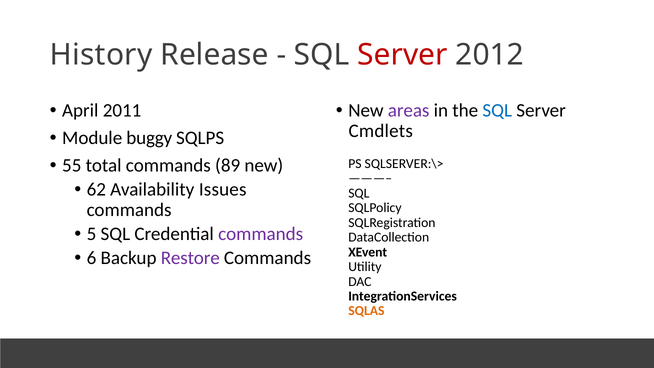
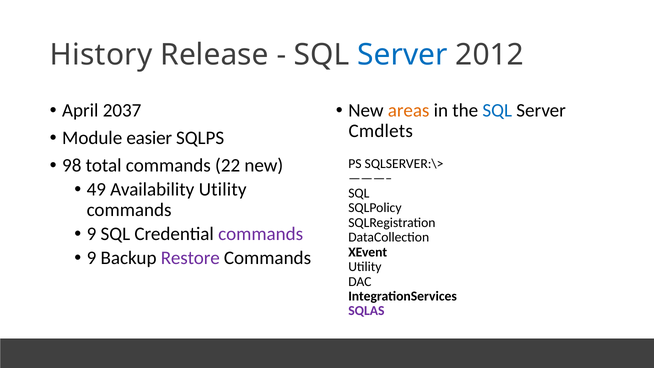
Server colour: red -> blue (402, 55)
areas colour: purple -> orange (409, 111)
2011: 2011 -> 2037 (122, 111)
buggy: buggy -> easier (149, 138)
55: 55 -> 98 (72, 165)
89: 89 -> 22 (228, 165)
62: 62 -> 49 (96, 189)
Availability Issues: Issues -> Utility (223, 189)
5: 5 -> 9 (91, 234)
6: 6 -> 9 (91, 258)
SQLAS colour: orange -> purple (366, 311)
